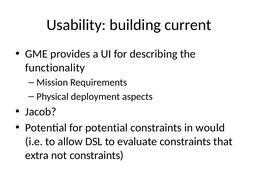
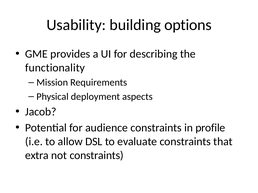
current: current -> options (188, 25)
for potential: potential -> audience (107, 128)
would: would -> profile (210, 128)
